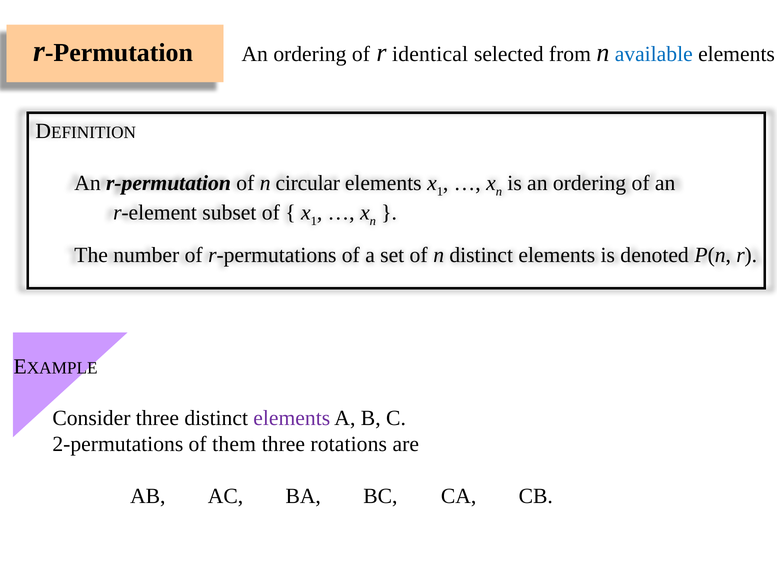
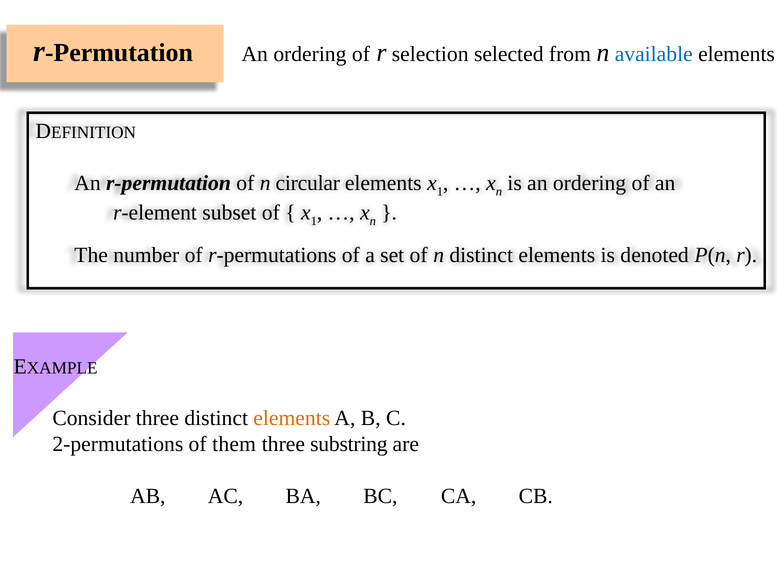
identical: identical -> selection (430, 54)
elements colour: purple -> orange (292, 418)
rotations: rotations -> substring (349, 444)
